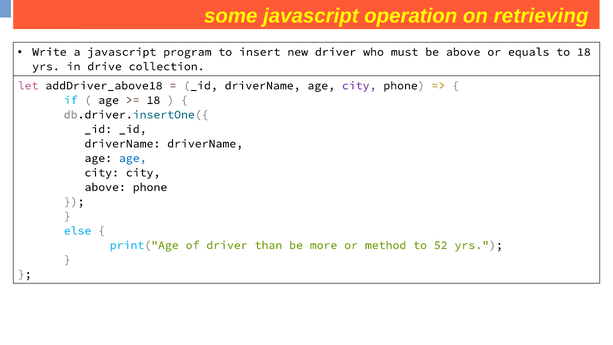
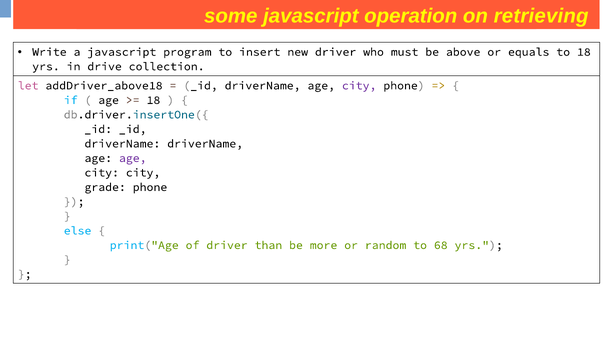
age colour: blue -> purple (133, 158)
above: above -> grade (105, 187)
method: method -> random (386, 245)
52: 52 -> 68 (441, 245)
